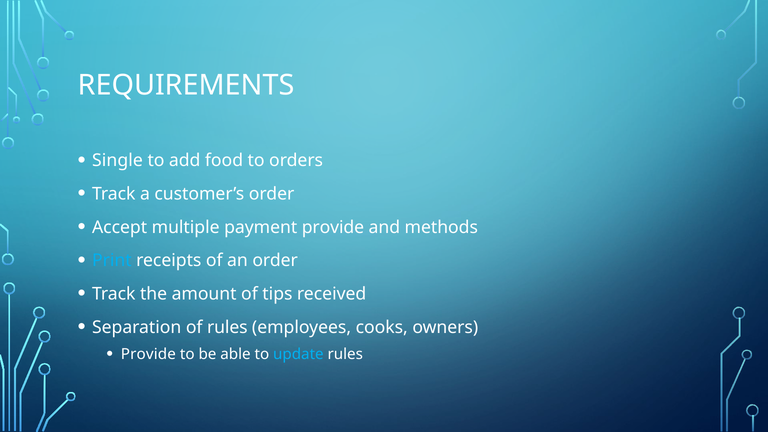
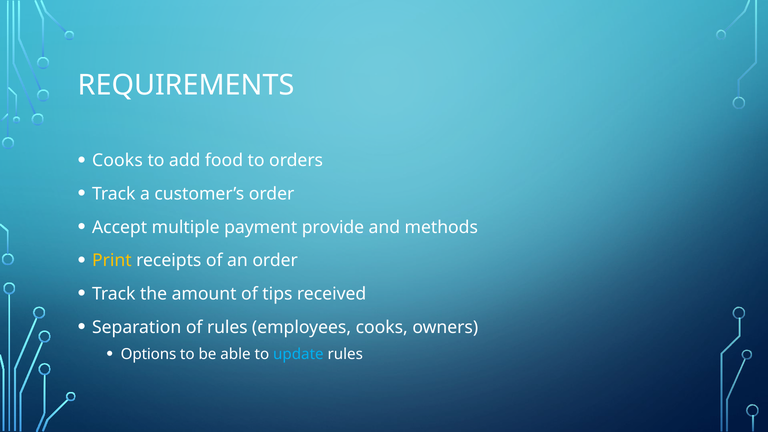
Single: Single -> Cooks (117, 161)
Print colour: light blue -> yellow (112, 261)
Provide: Provide -> Options (149, 354)
